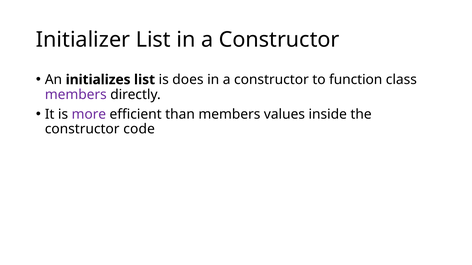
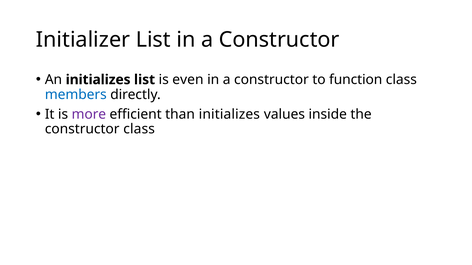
does: does -> even (188, 80)
members colour: purple -> blue (76, 95)
than members: members -> initializes (229, 114)
constructor code: code -> class (139, 129)
